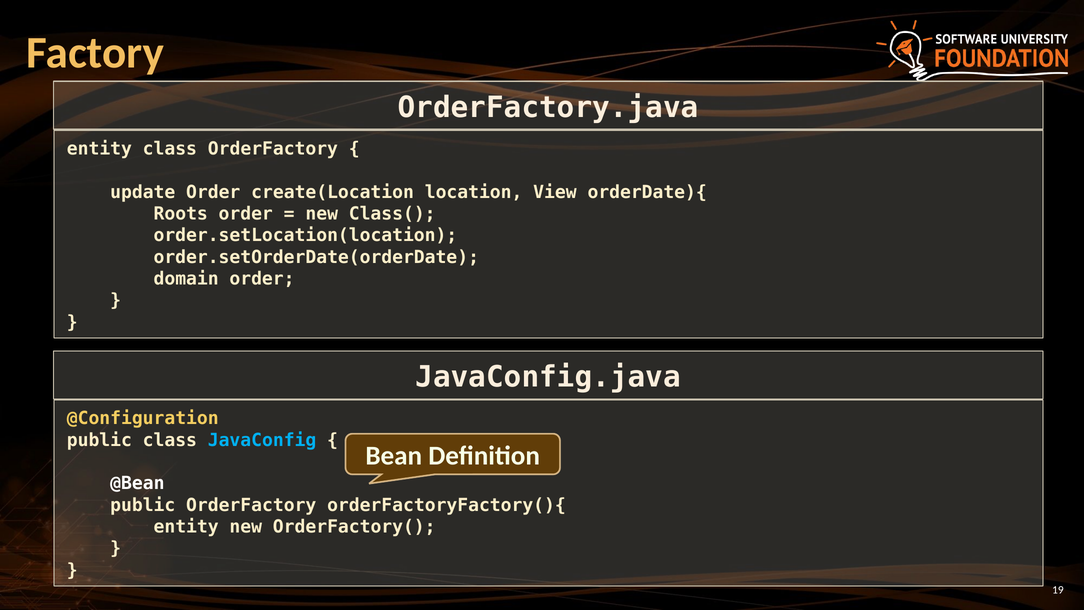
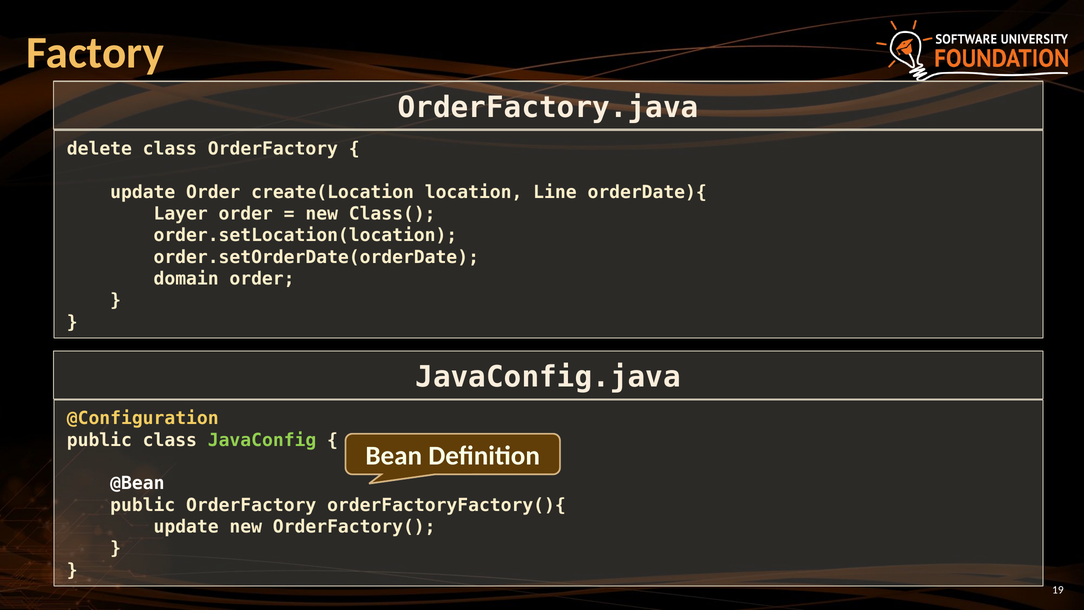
entity: entity -> delete (99, 149)
View: View -> Line (555, 192)
Roots: Roots -> Layer (181, 214)
JavaConfig colour: light blue -> light green (262, 440)
entity: entity -> update (186, 527)
